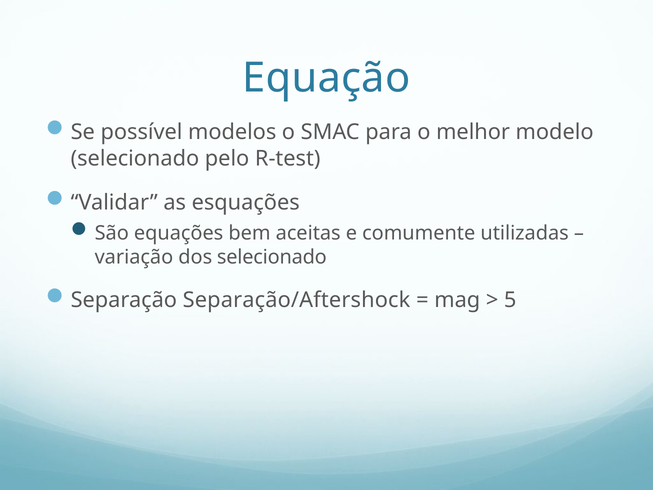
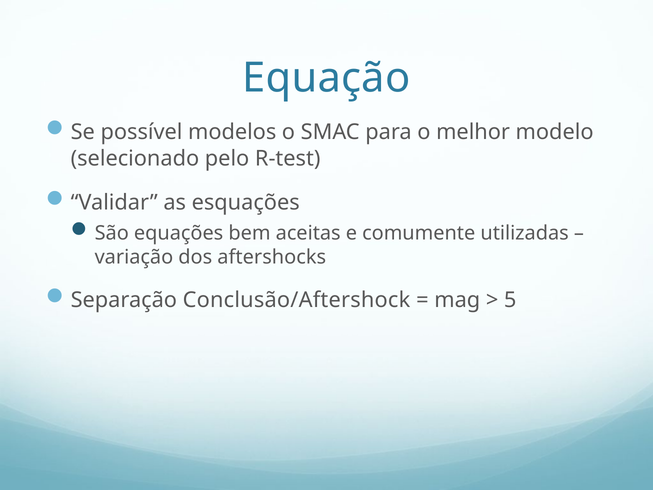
dos selecionado: selecionado -> aftershocks (272, 257)
Separação/Aftershock: Separação/Aftershock -> Conclusão/Aftershock (296, 300)
